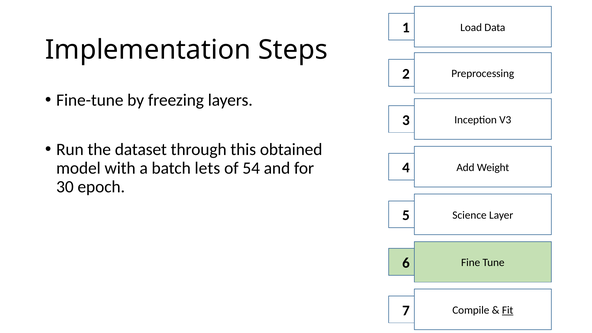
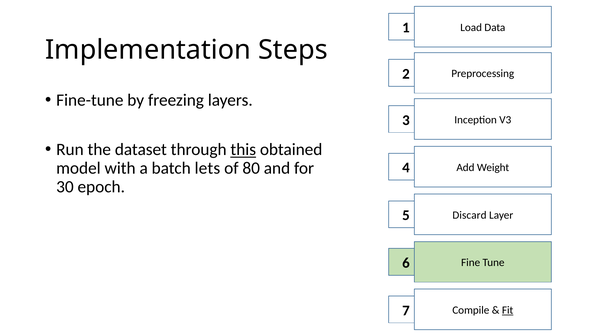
this underline: none -> present (243, 150)
54: 54 -> 80 (251, 168)
Science: Science -> Discard (469, 215)
